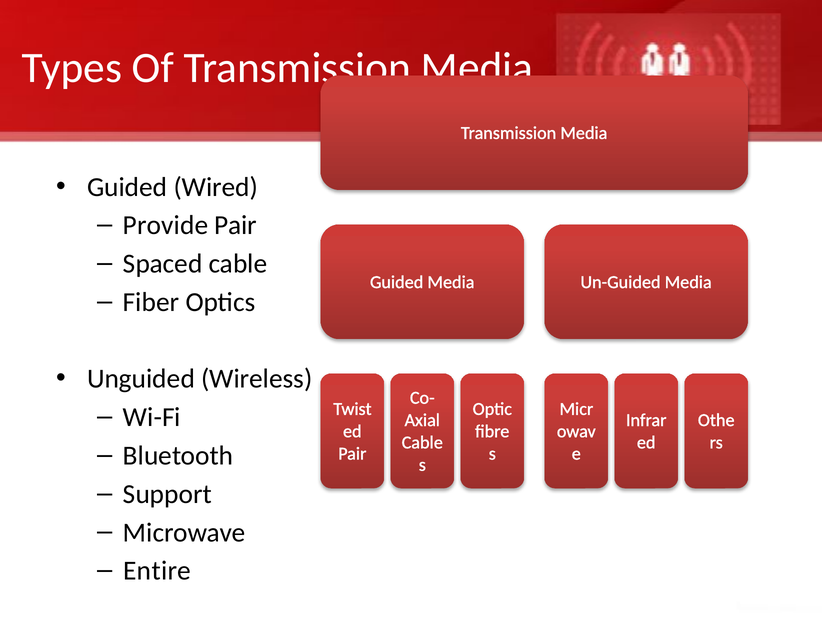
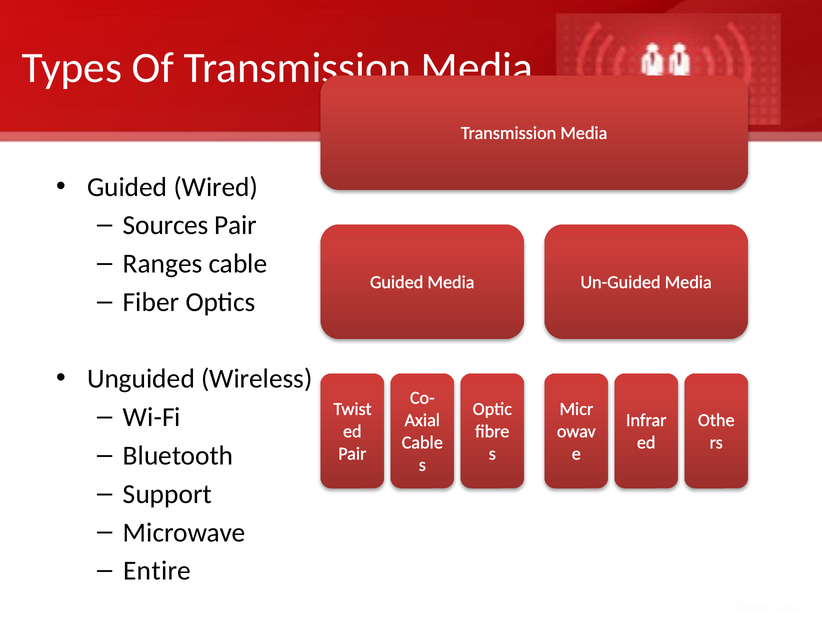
Provide: Provide -> Sources (166, 225)
Spaced: Spaced -> Ranges (163, 264)
